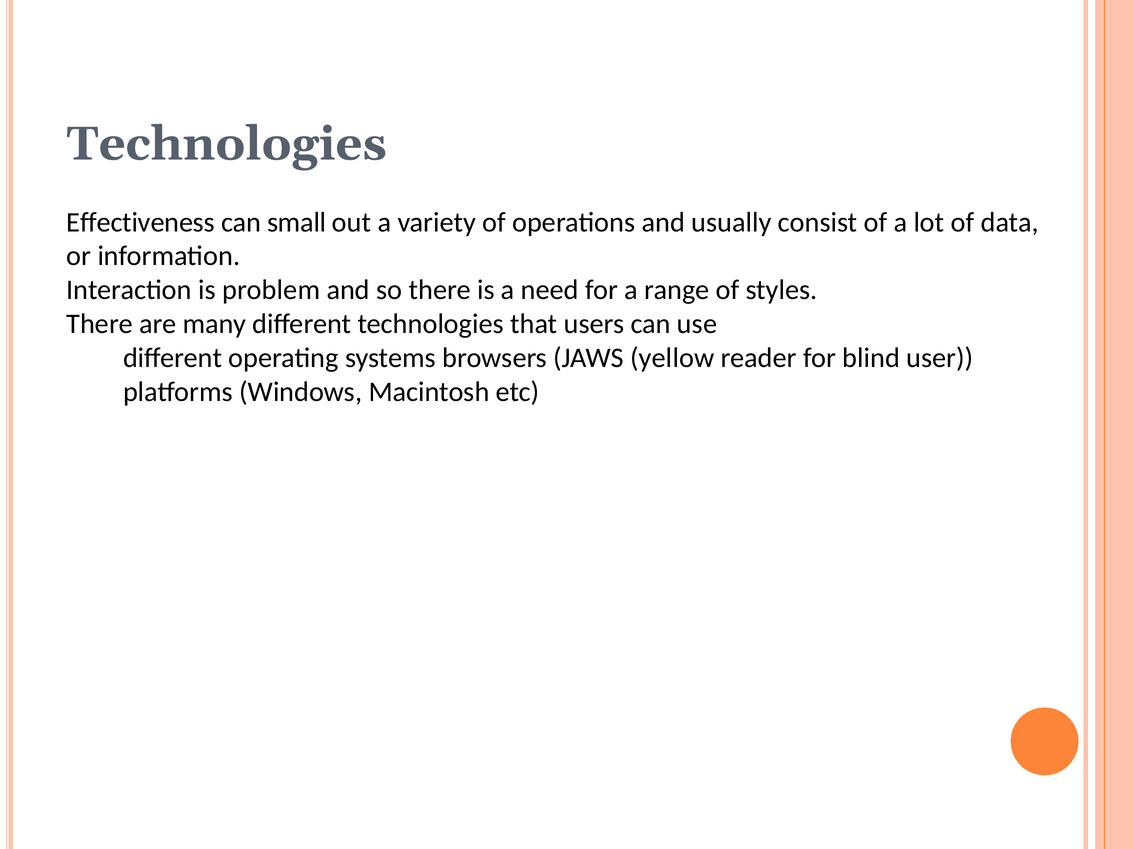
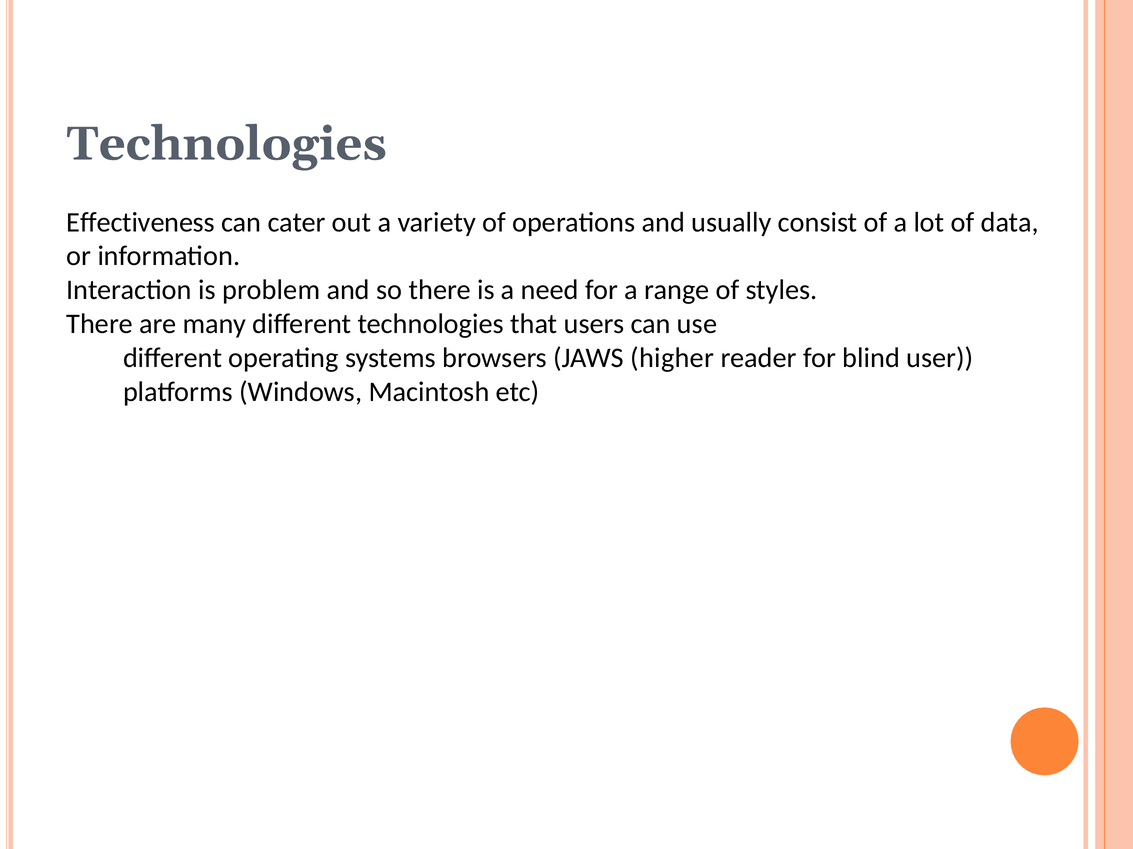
small: small -> cater (297, 222)
yellow: yellow -> higher (672, 358)
